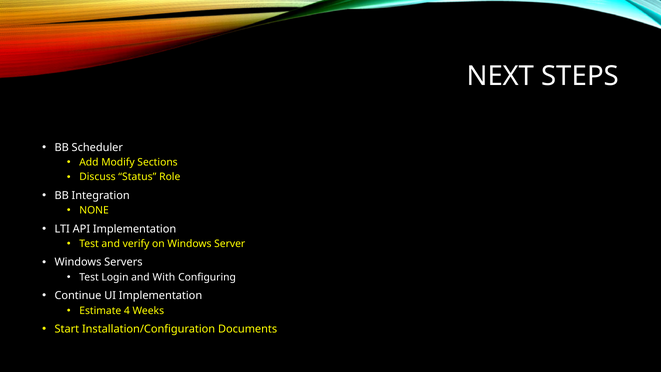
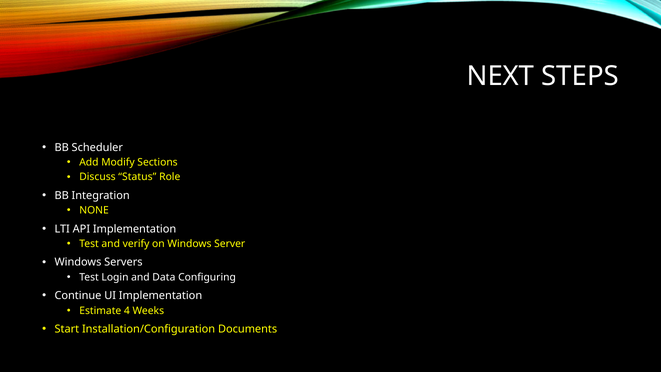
With: With -> Data (164, 277)
